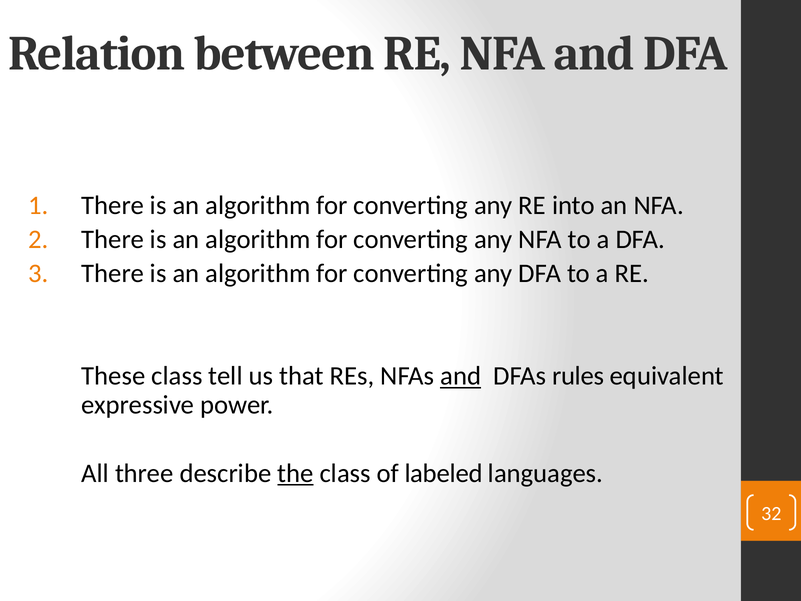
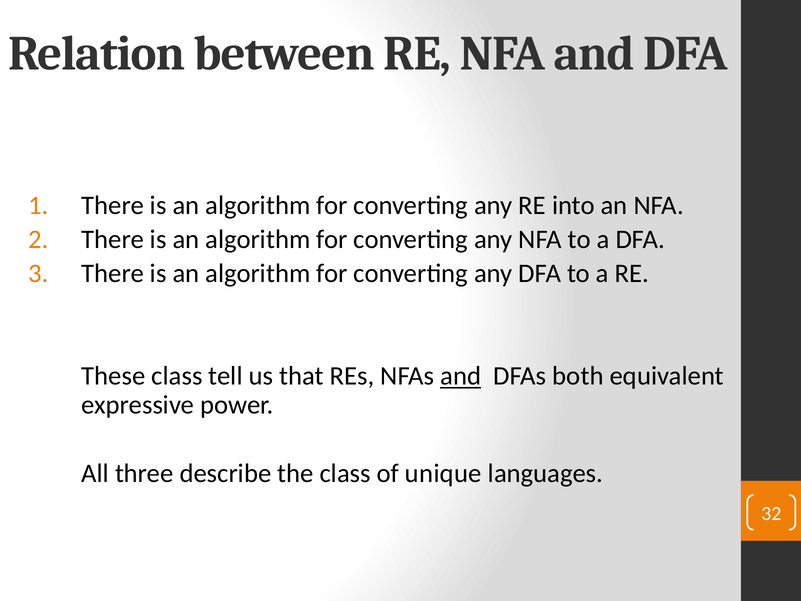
rules: rules -> both (578, 376)
the underline: present -> none (295, 473)
labeled: labeled -> unique (443, 473)
